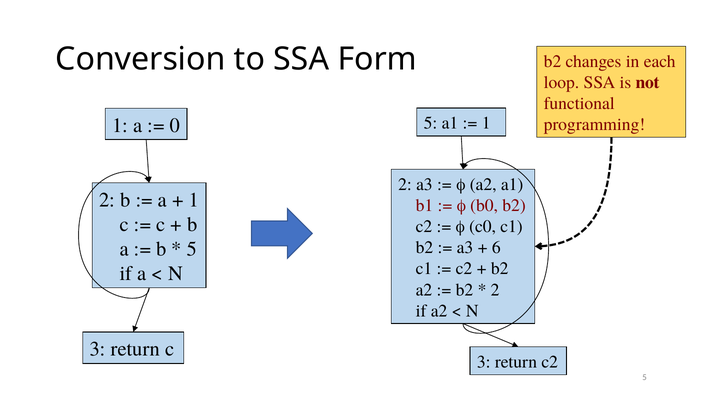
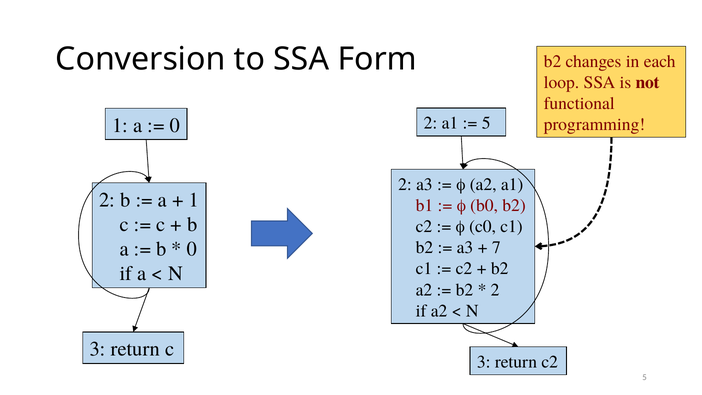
5: 5 -> 2 (431, 123)
1: 1 -> 5 (486, 123)
6: 6 -> 7 (496, 248)
5: 5 -> 0 (192, 249)
